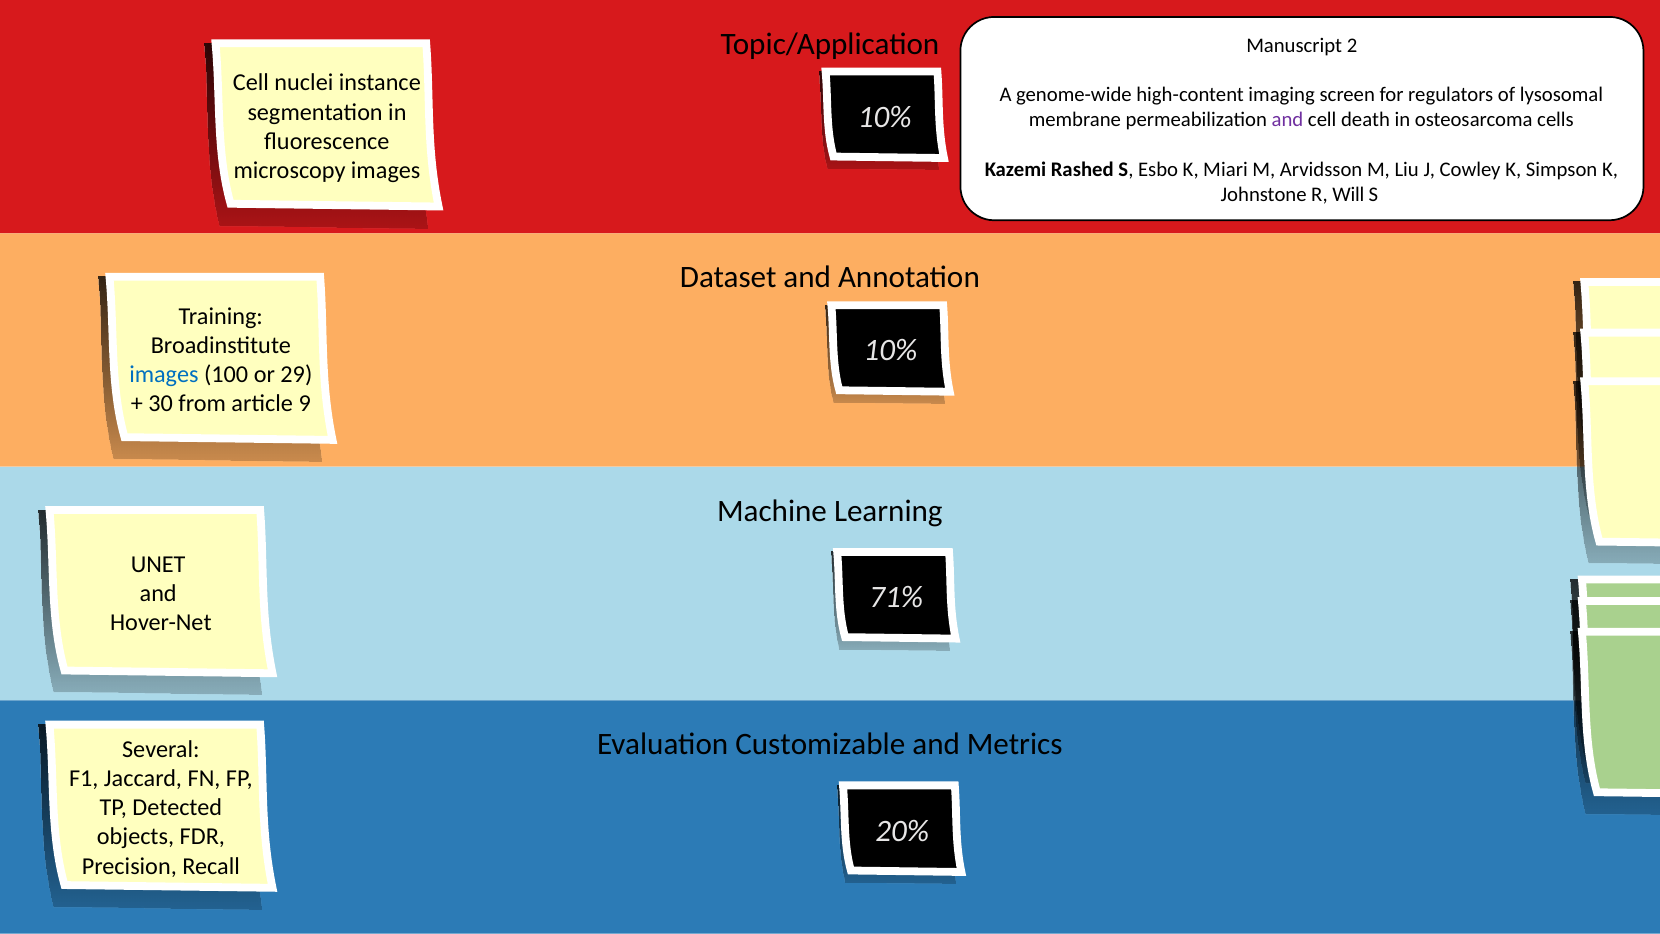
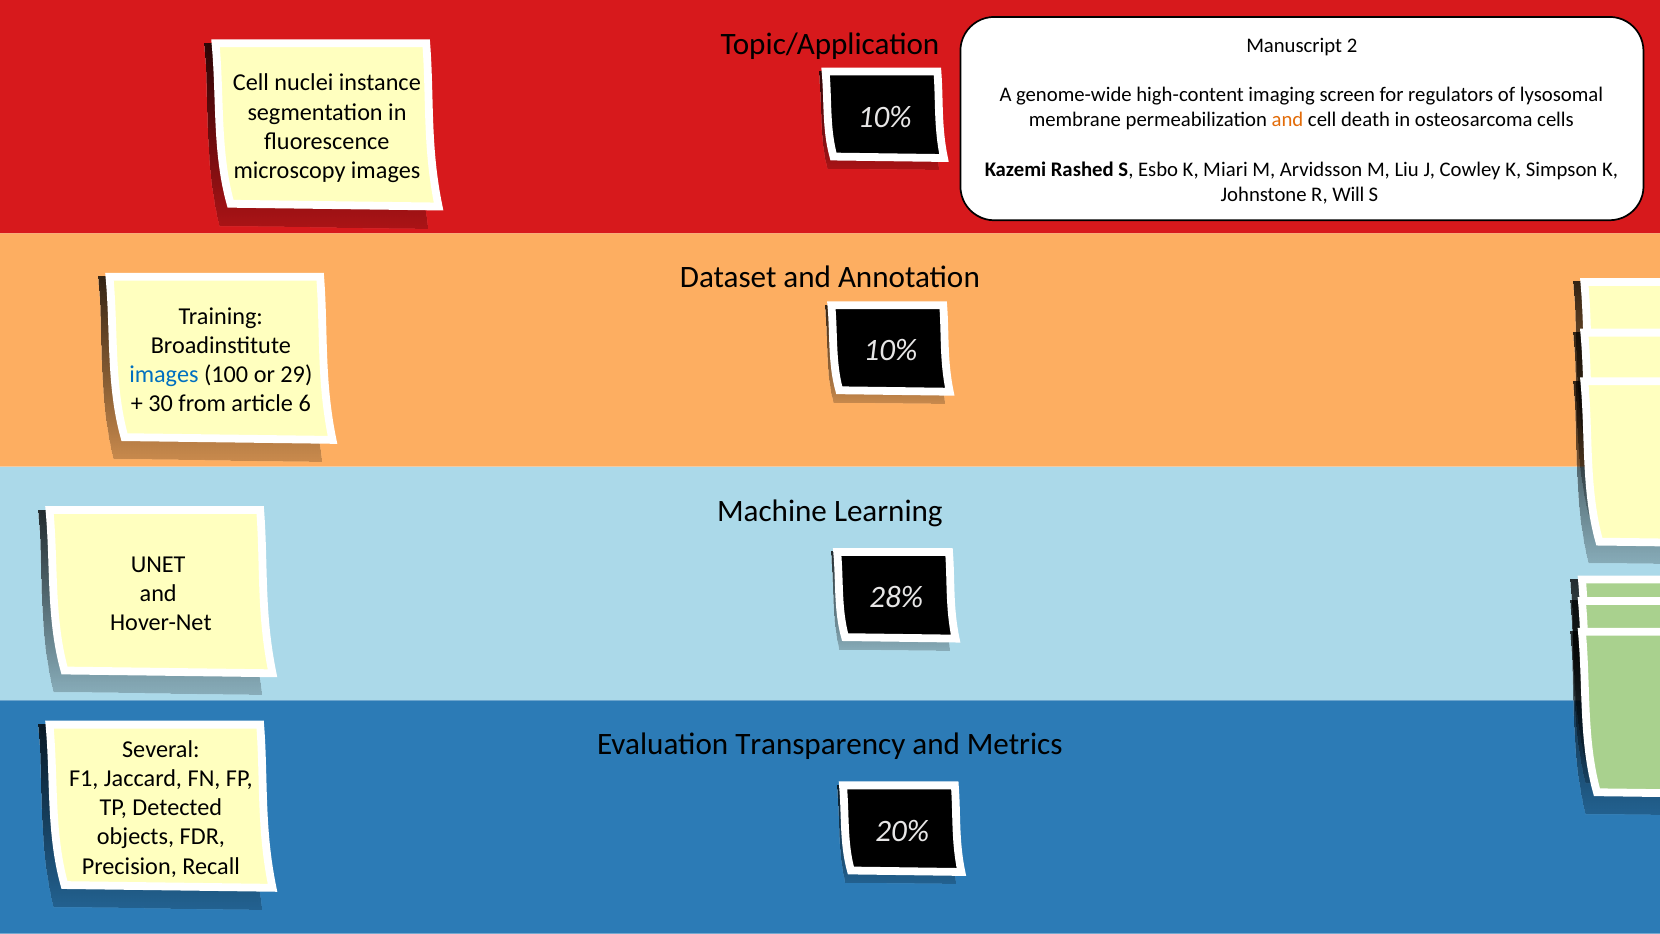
and colour: purple -> orange (1287, 120)
9: 9 -> 6 (305, 403)
71%: 71% -> 28% (896, 597)
Customizable: Customizable -> Transparency (820, 744)
